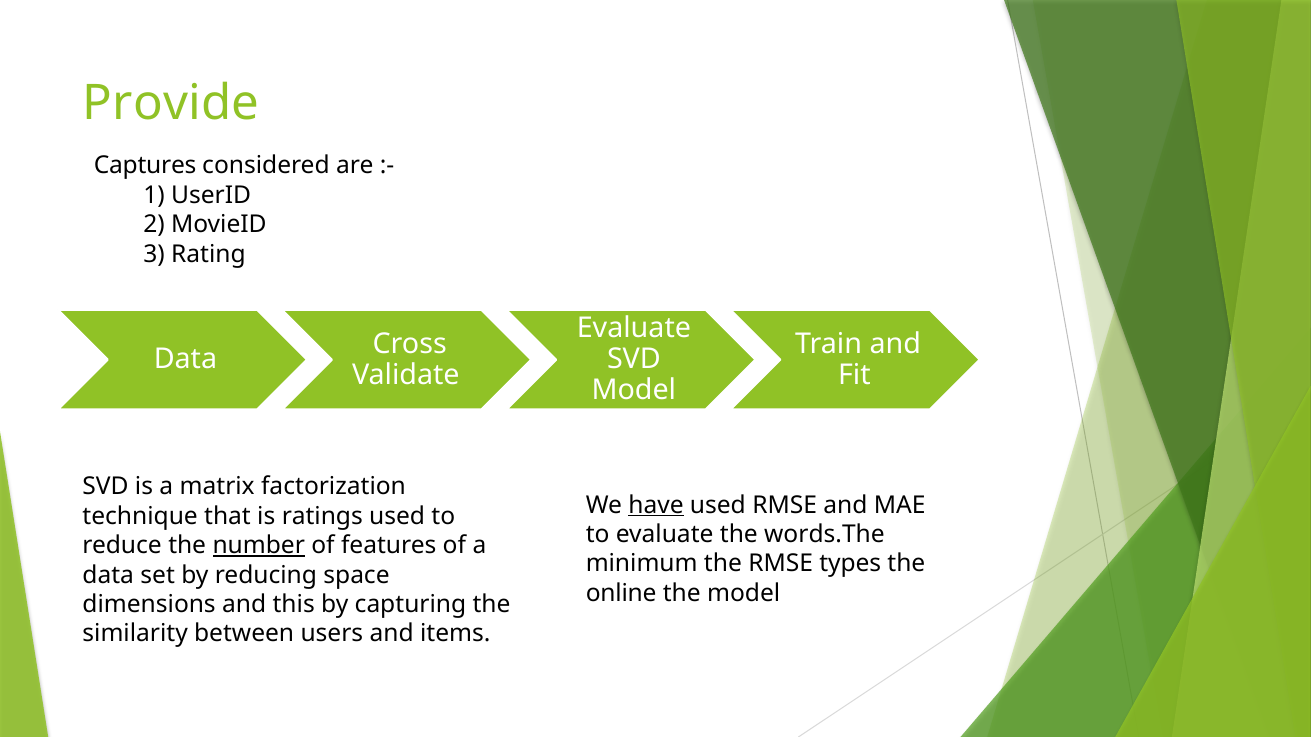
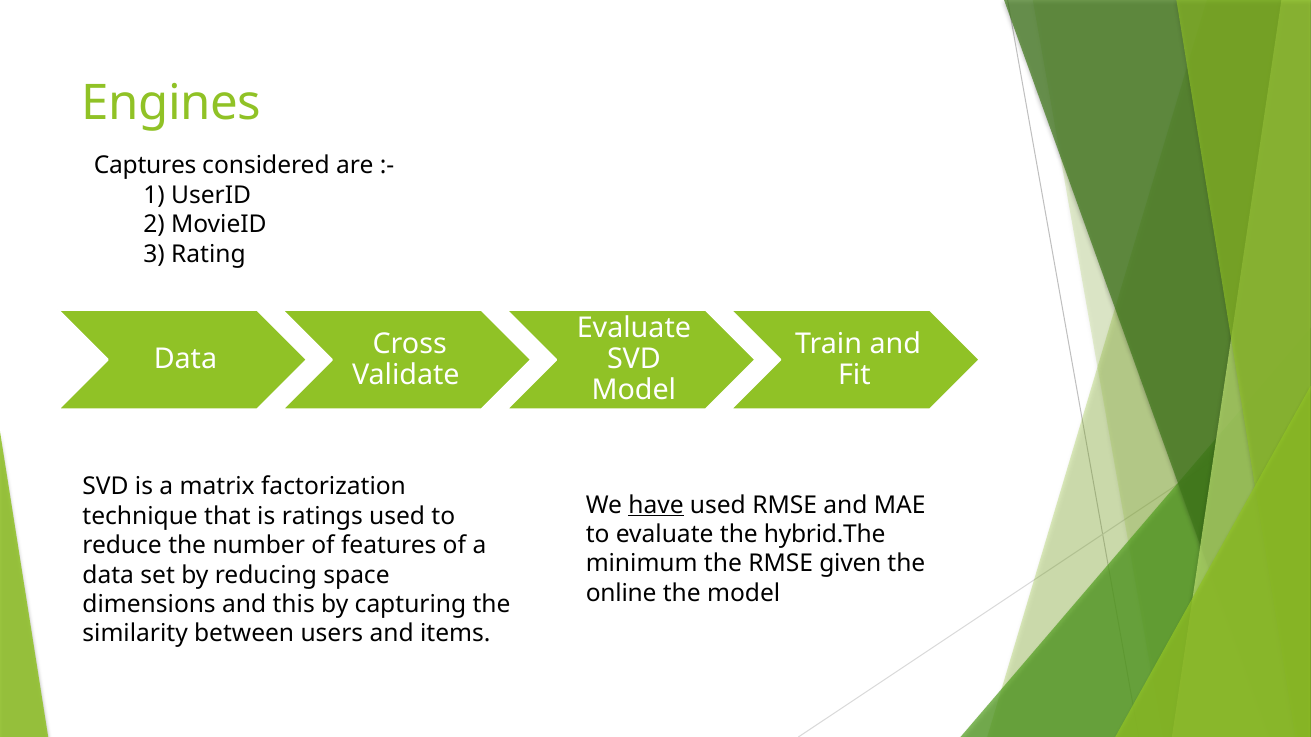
Provide: Provide -> Engines (171, 103)
words.The: words.The -> hybrid.The (825, 535)
number underline: present -> none (259, 546)
types: types -> given (850, 564)
